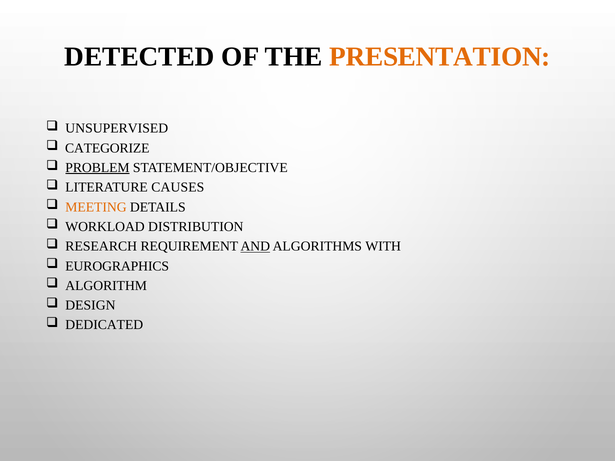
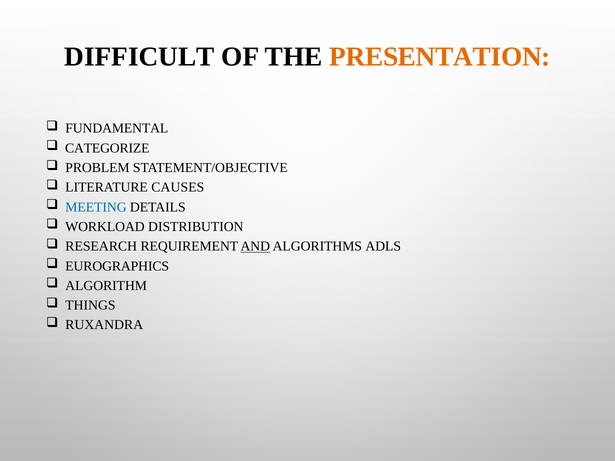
DETECTED: DETECTED -> DIFFICULT (139, 57)
UNSUPERVISED: UNSUPERVISED -> FUNDAMENTAL (117, 129)
PROBLEM underline: present -> none (97, 168)
MEETING colour: orange -> blue (96, 207)
WITH: WITH -> ADLS (383, 247)
DESIGN: DESIGN -> THINGS (90, 305)
DEDICATED: DEDICATED -> RUXANDRA (104, 325)
